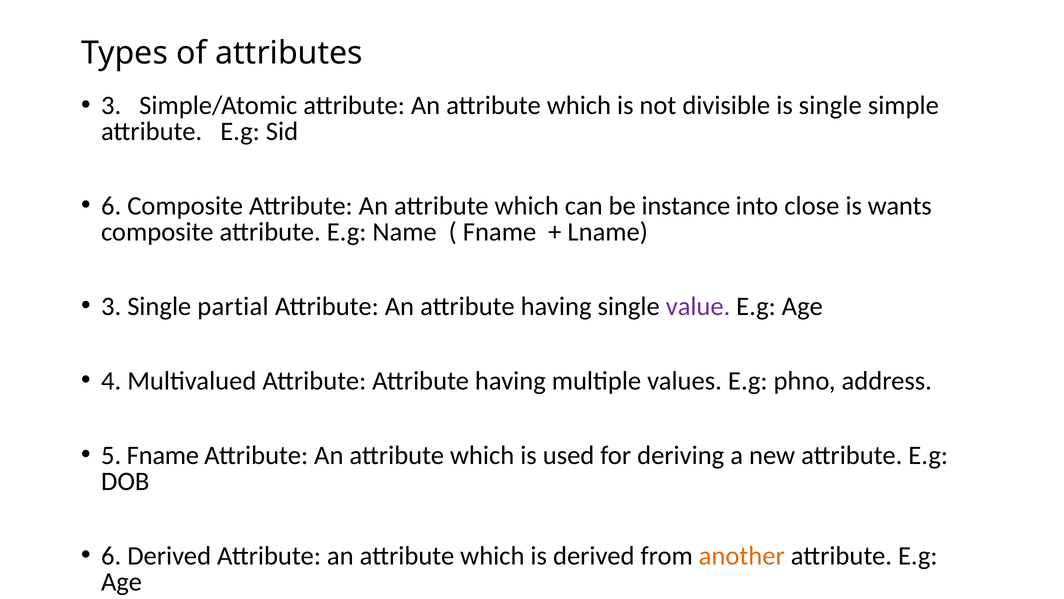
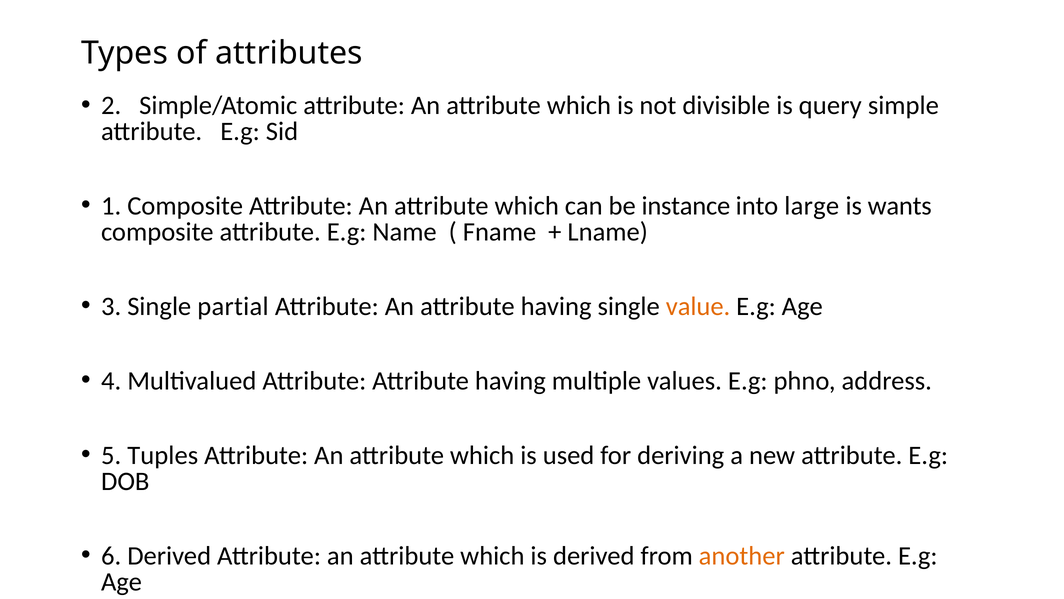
3: 3 -> 2 (111, 106)
is single: single -> query (830, 106)
6: 6 -> 1 (111, 206)
close: close -> large (812, 206)
value colour: purple -> orange (698, 306)
5 Fname: Fname -> Tuples (163, 455)
